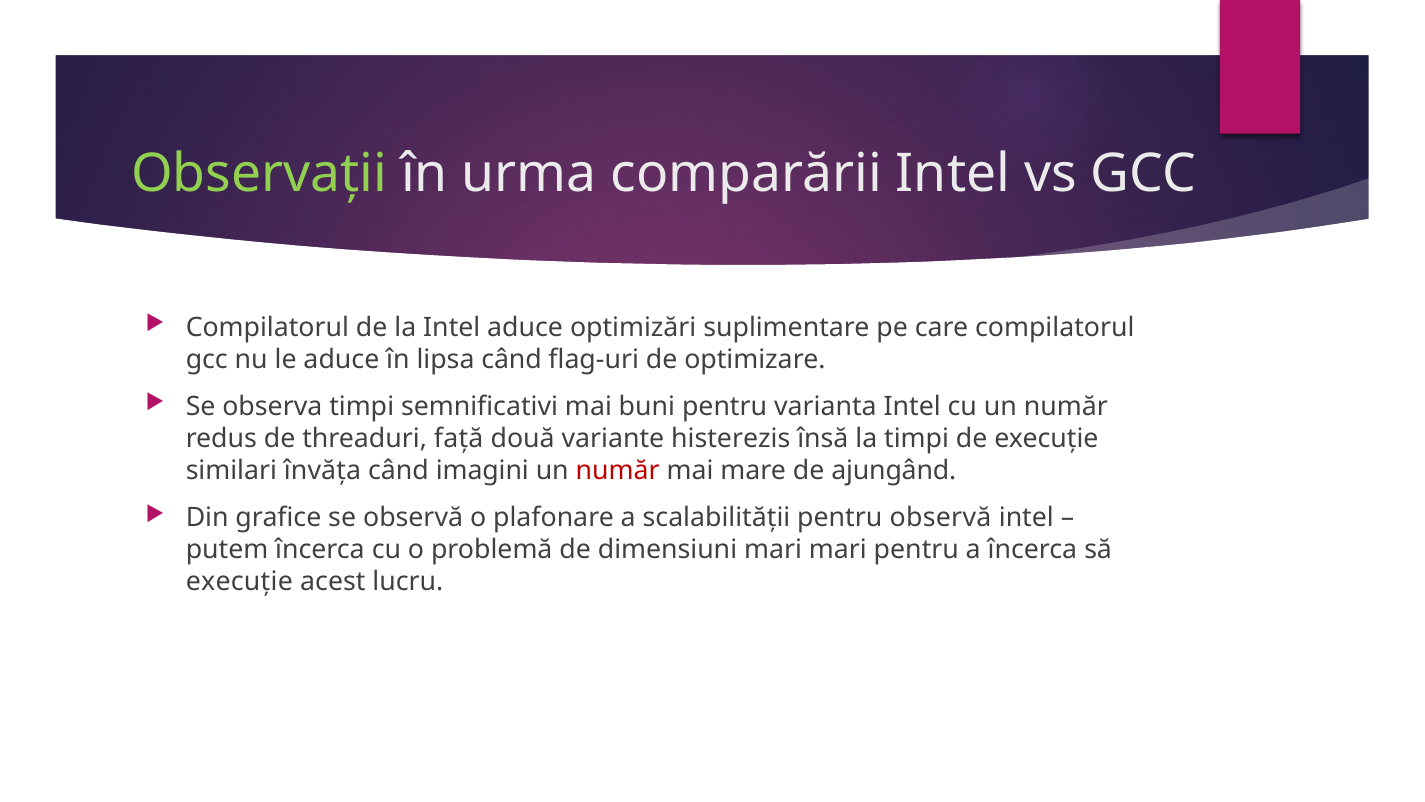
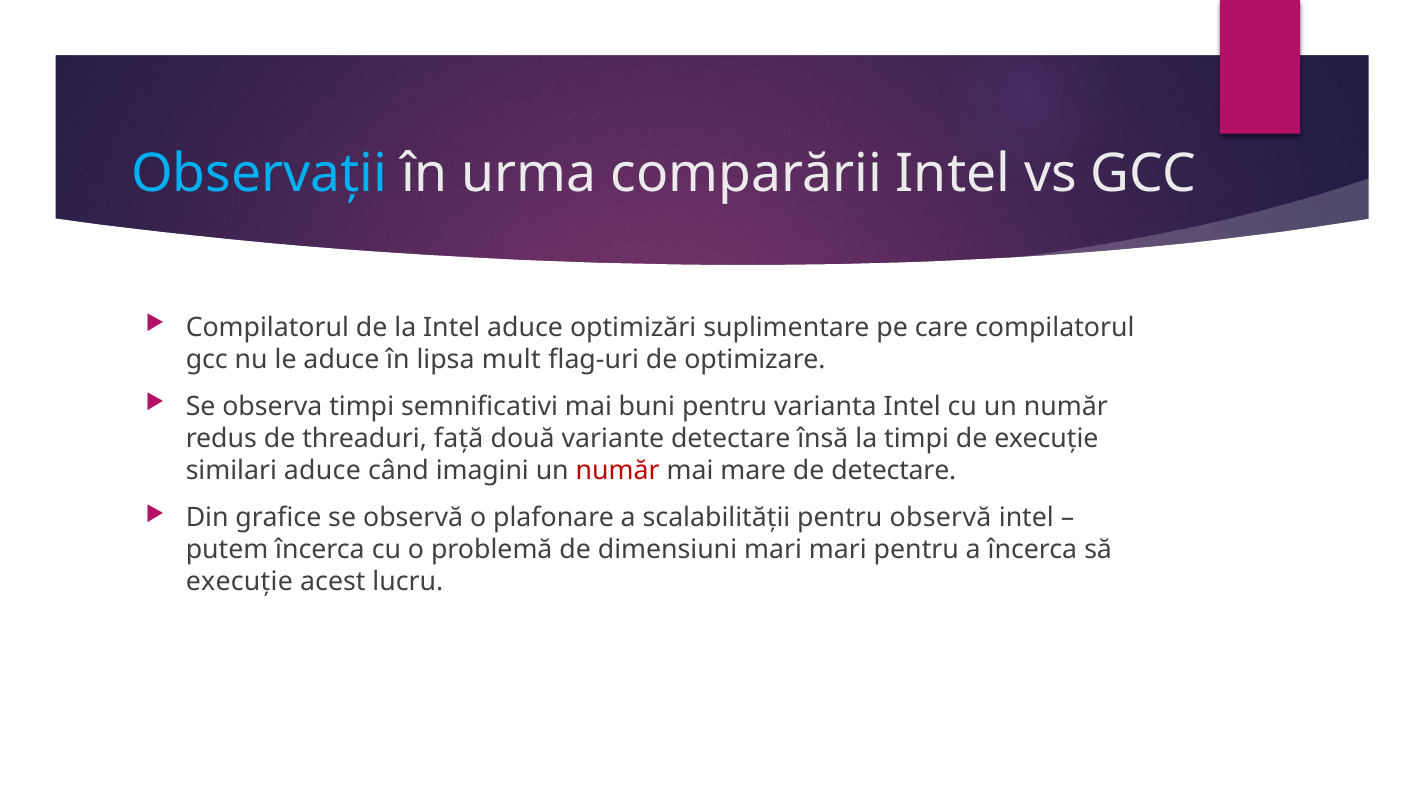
Observații colour: light green -> light blue (259, 173)
lipsa când: când -> mult (511, 360)
variante histerezis: histerezis -> detectare (731, 439)
similari învăța: învăța -> aduce (322, 471)
de ajungând: ajungând -> detectare (894, 471)
